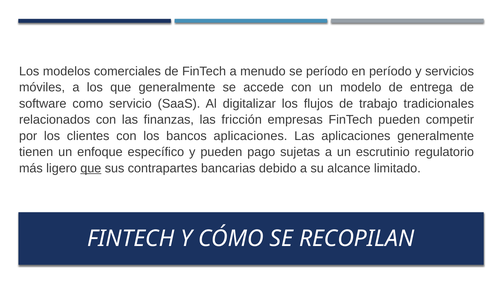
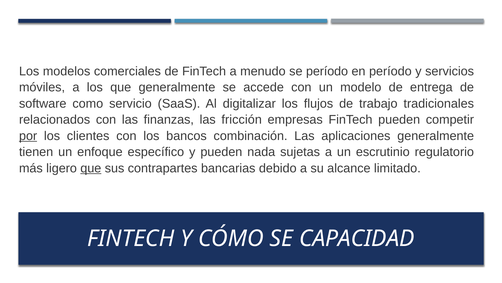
por underline: none -> present (28, 136)
bancos aplicaciones: aplicaciones -> combinación (251, 136)
pago: pago -> nada (261, 152)
RECOPILAN: RECOPILAN -> CAPACIDAD (357, 238)
